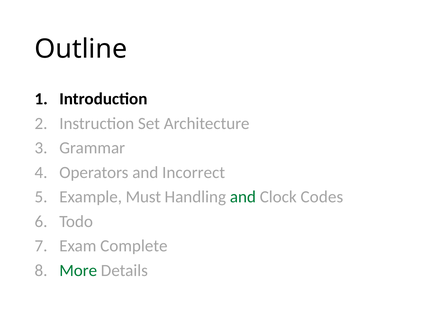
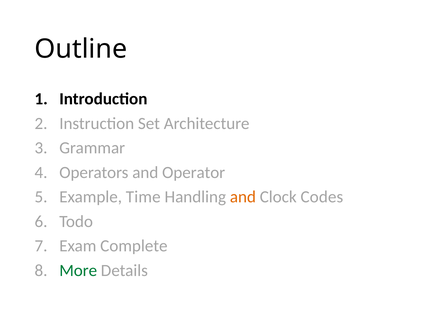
Incorrect: Incorrect -> Operator (194, 173)
Must: Must -> Time (143, 197)
and colour: green -> orange (243, 197)
